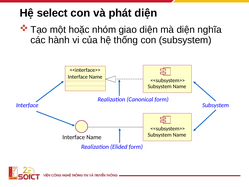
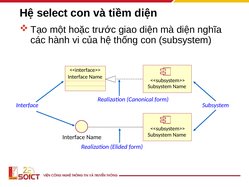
phát: phát -> tiềm (120, 13)
nhóm: nhóm -> trước (104, 30)
